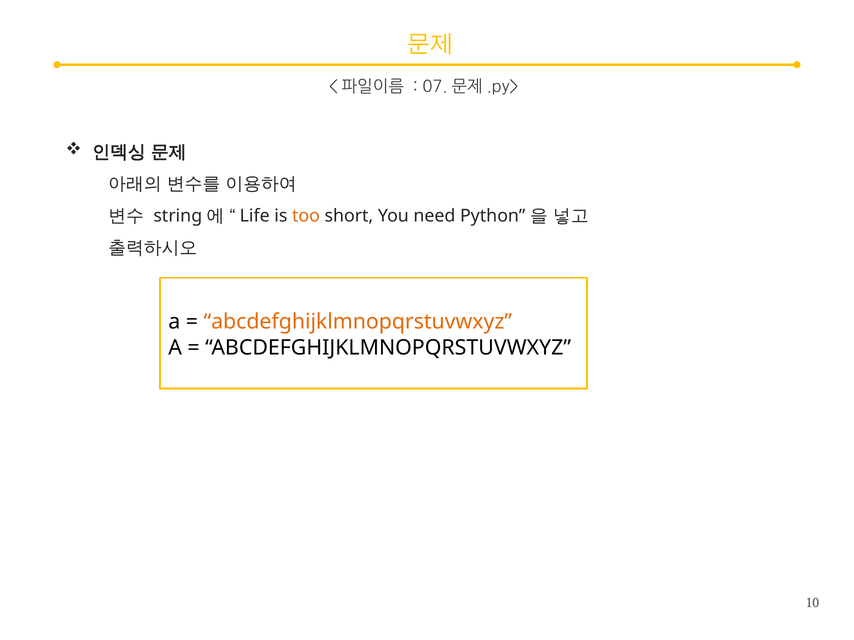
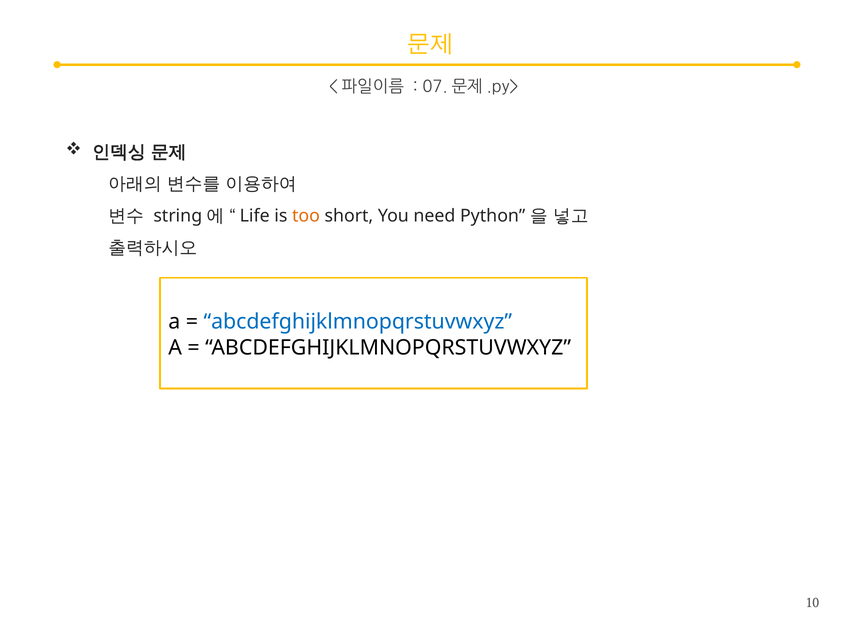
abcdefghijklmnopqrstuvwxyz colour: orange -> blue (358, 322)
